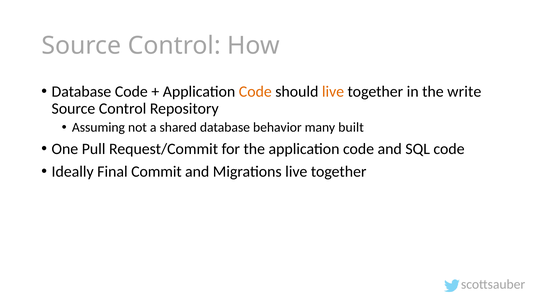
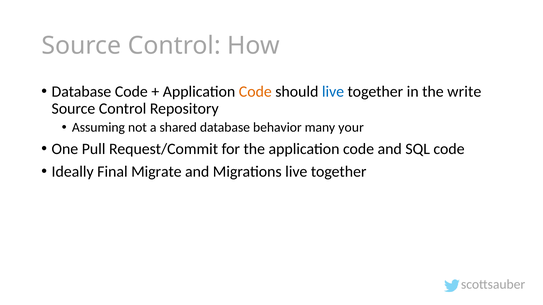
live colour: orange -> blue (333, 92)
built: built -> your (351, 128)
Commit: Commit -> Migrate (156, 172)
